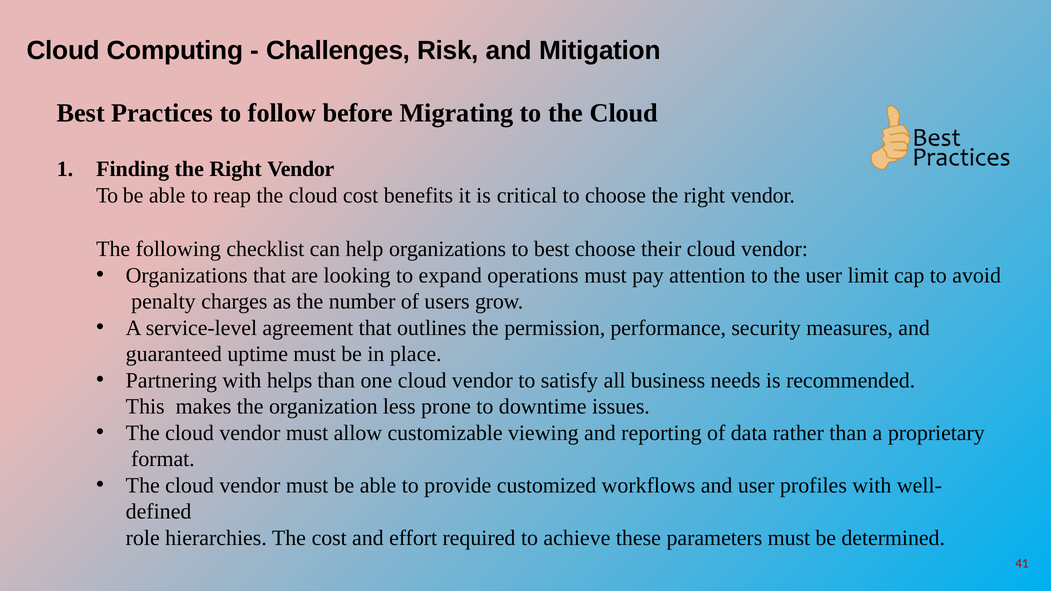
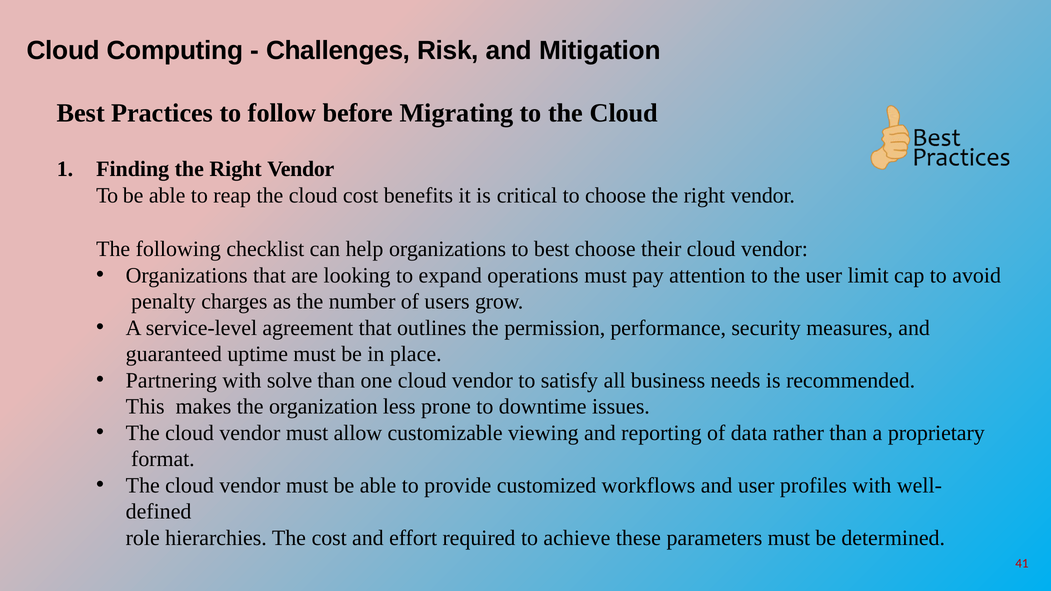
helps: helps -> solve (290, 380)
